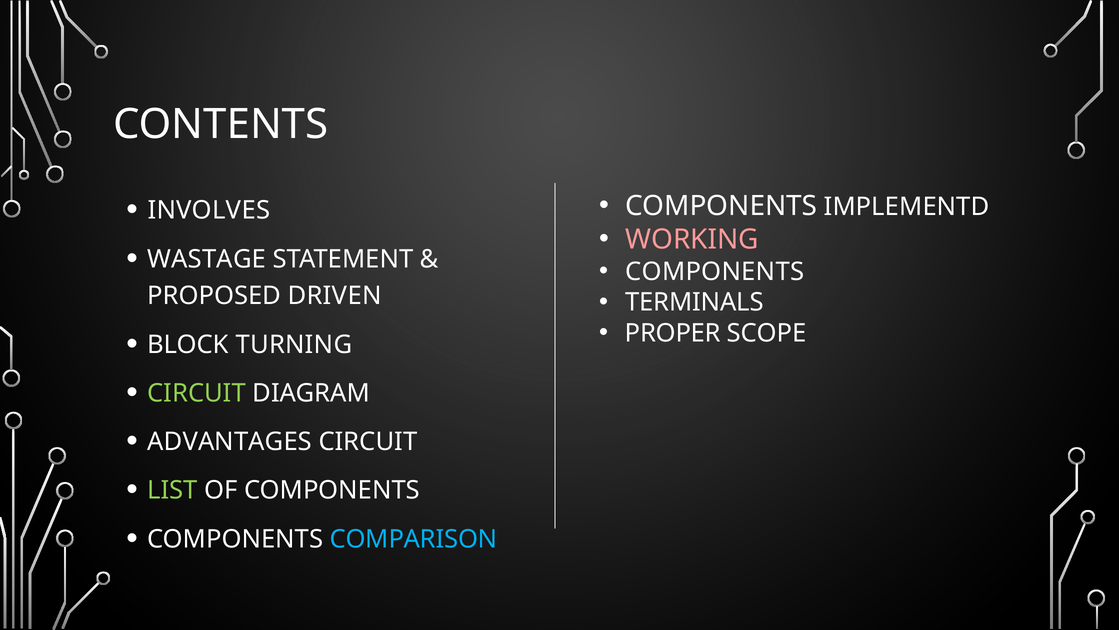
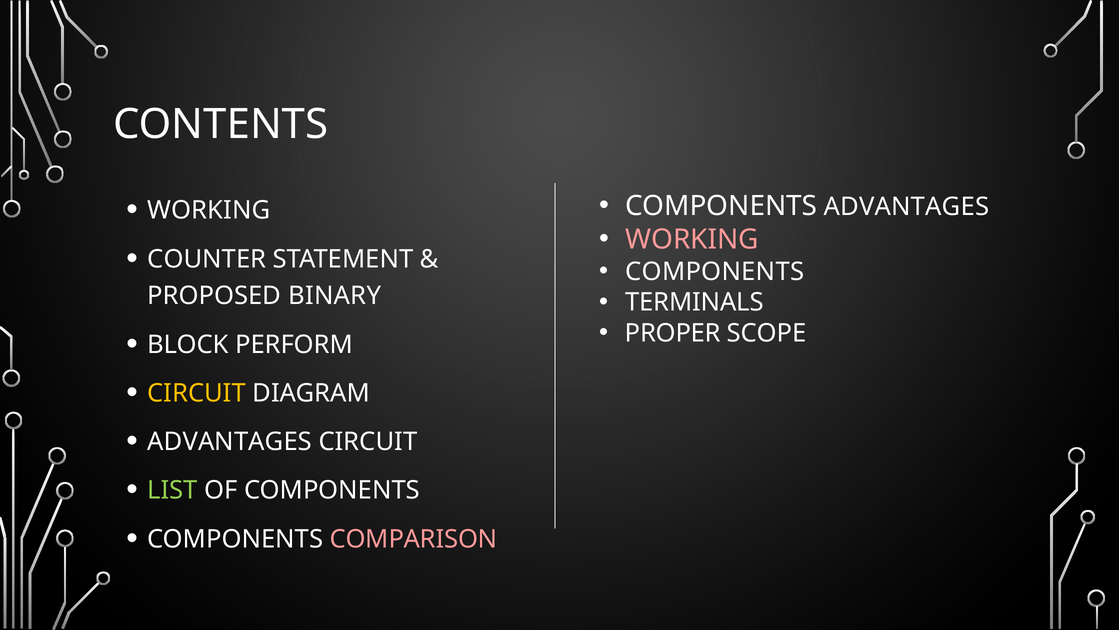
COMPONENTS IMPLEMENTD: IMPLEMENTD -> ADVANTAGES (907, 207)
INVOLVES: INVOLVES -> WORKING (209, 210)
WASTAGE: WASTAGE -> COUNTER (207, 259)
DRIVEN: DRIVEN -> BINARY (335, 296)
TURNING: TURNING -> PERFORM (294, 344)
CIRCUIT colour: light green -> yellow (197, 393)
COMPARISON colour: light blue -> pink (414, 539)
